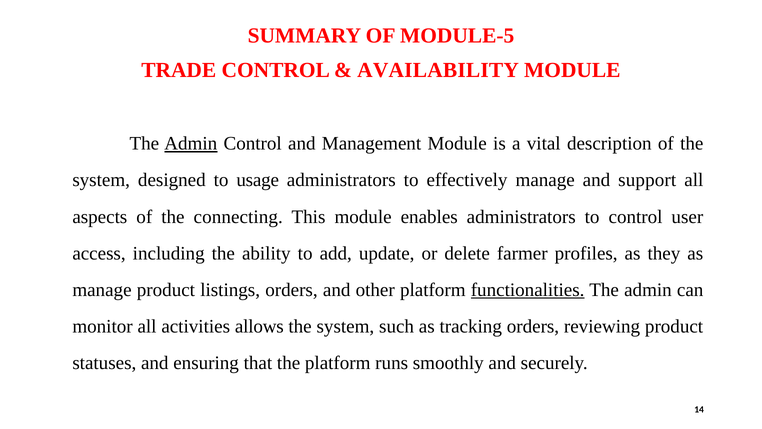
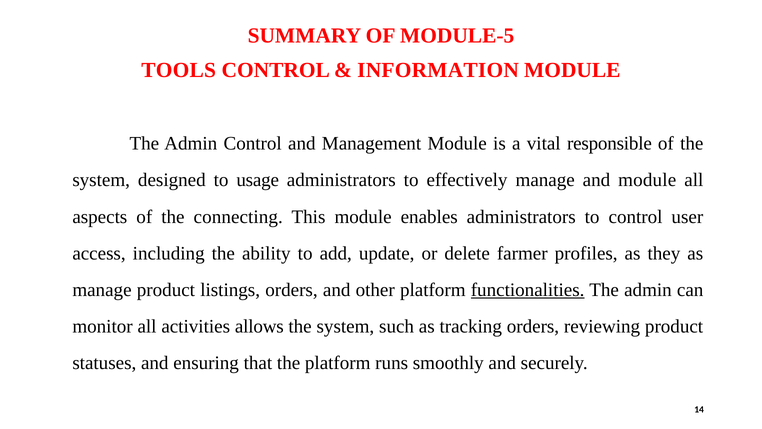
TRADE: TRADE -> TOOLS (179, 70)
AVAILABILITY: AVAILABILITY -> INFORMATION (438, 70)
Admin underline: present -> none (191, 143)
description: description -> responsible (609, 143)
and support: support -> module (647, 180)
